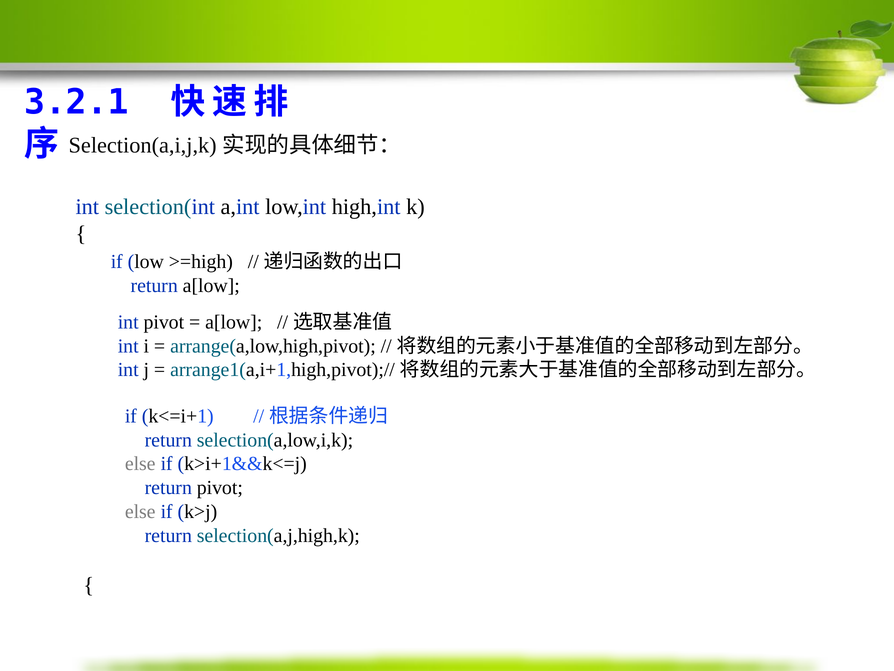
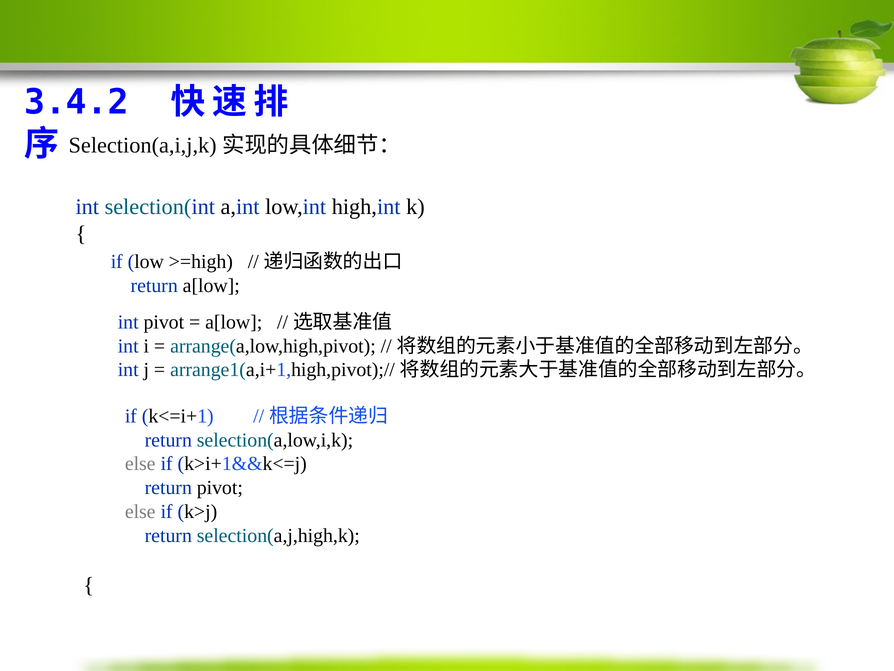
3.2.1: 3.2.1 -> 3.4.2 (76, 102)
